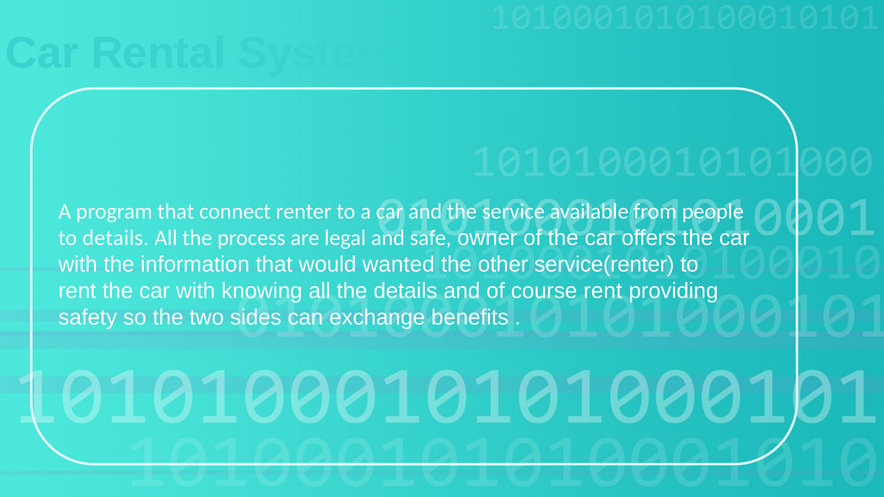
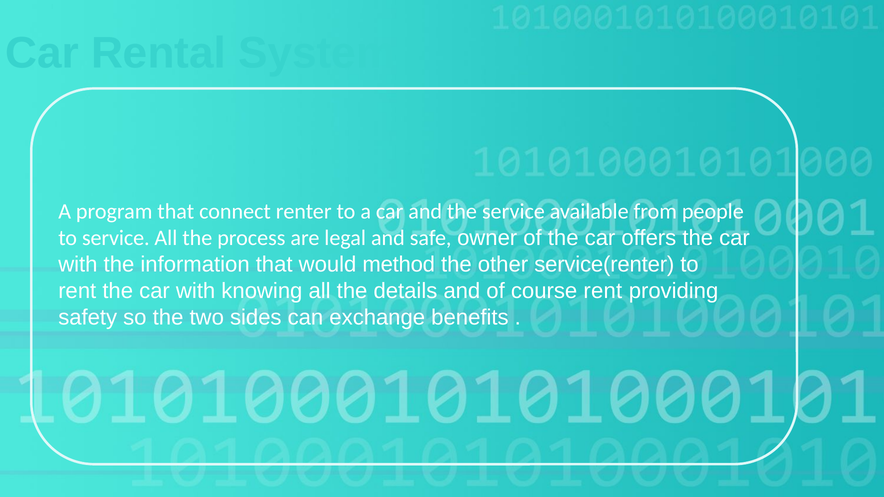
to details: details -> service (116, 238)
wanted: wanted -> method (399, 265)
